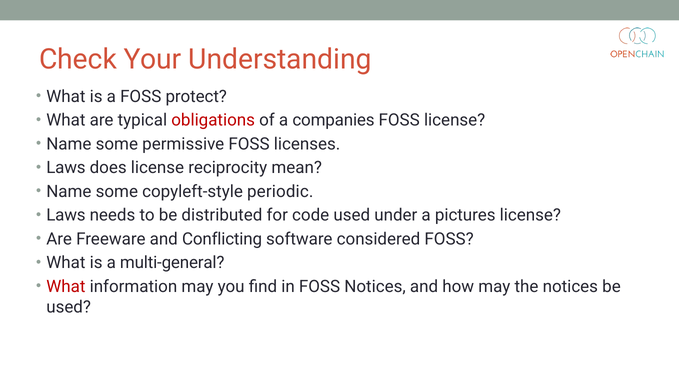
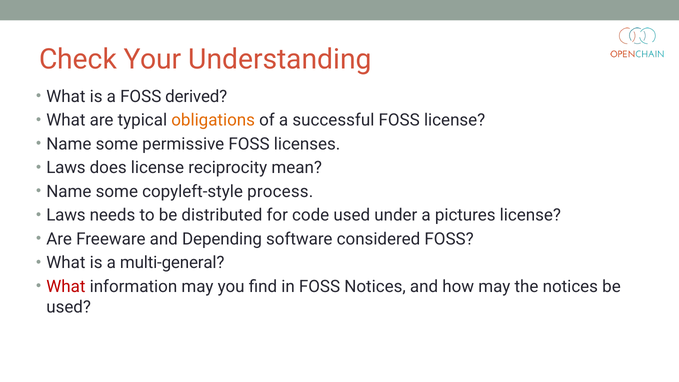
protect: protect -> derived (196, 96)
obligations colour: red -> orange (213, 120)
companies: companies -> successful (333, 120)
periodic: periodic -> process (280, 191)
Conflicting: Conflicting -> Depending (222, 239)
